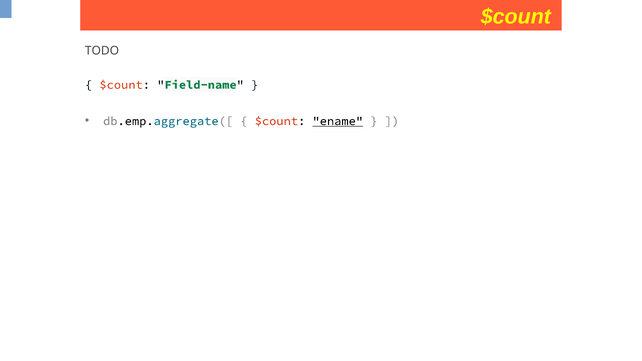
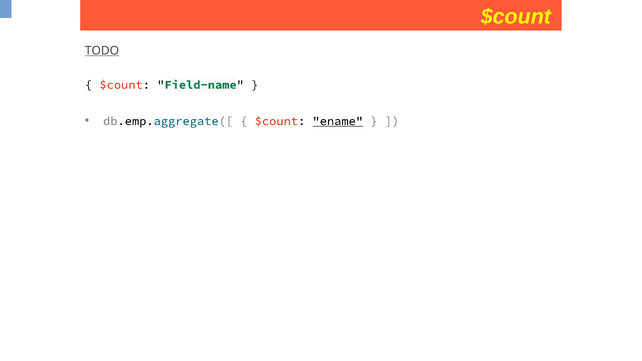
TODO underline: none -> present (102, 51)
